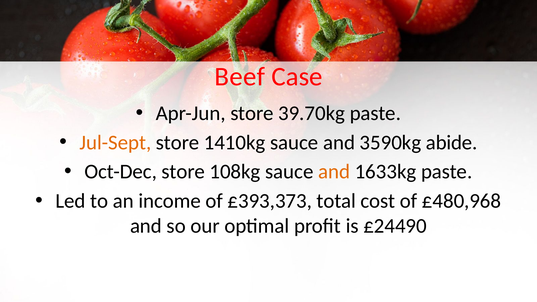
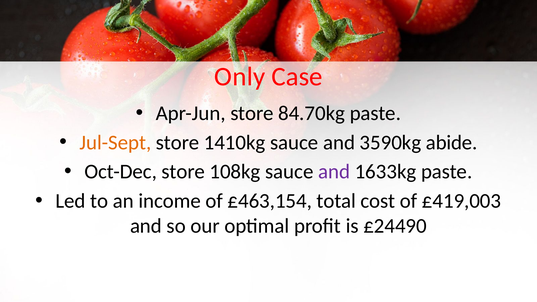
Beef: Beef -> Only (240, 77)
39.70kg: 39.70kg -> 84.70kg (312, 113)
and colour: orange -> purple (334, 172)
£393,373: £393,373 -> £463,154 (270, 201)
£480,968: £480,968 -> £419,003 (462, 201)
